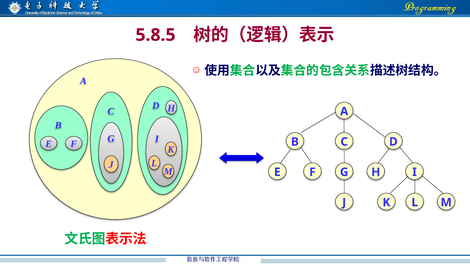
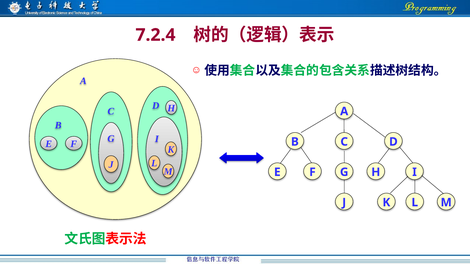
5.8.5: 5.8.5 -> 7.2.4 (155, 35)
